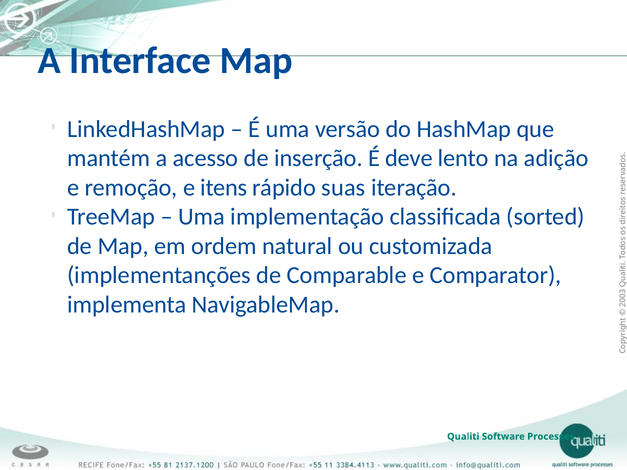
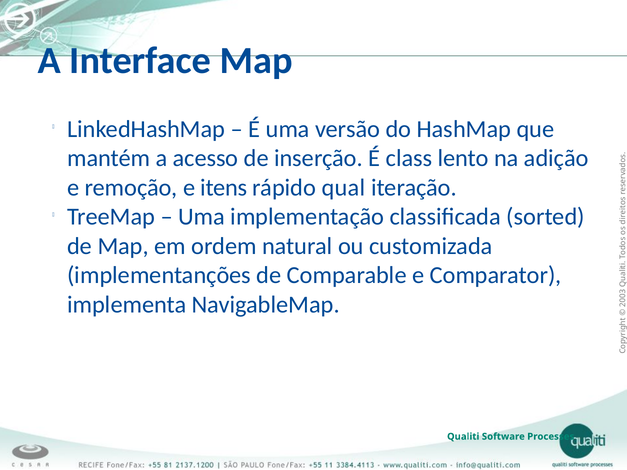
deve: deve -> class (409, 158)
suas: suas -> qual (343, 188)
